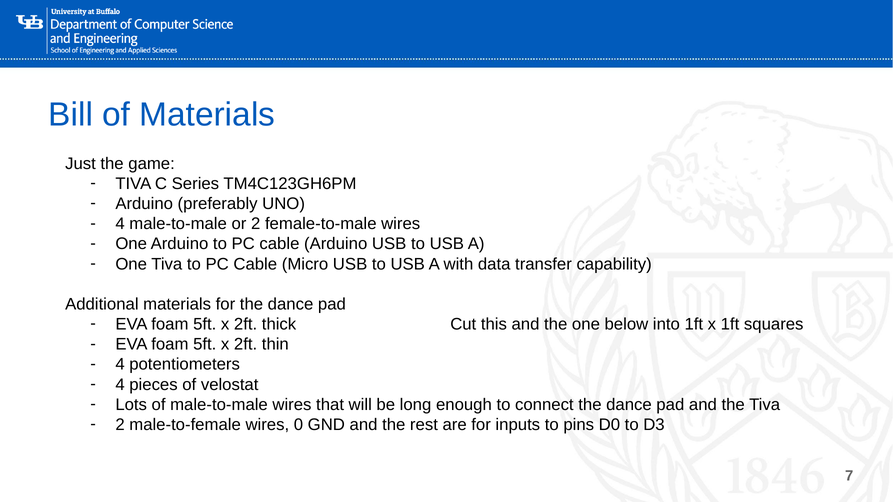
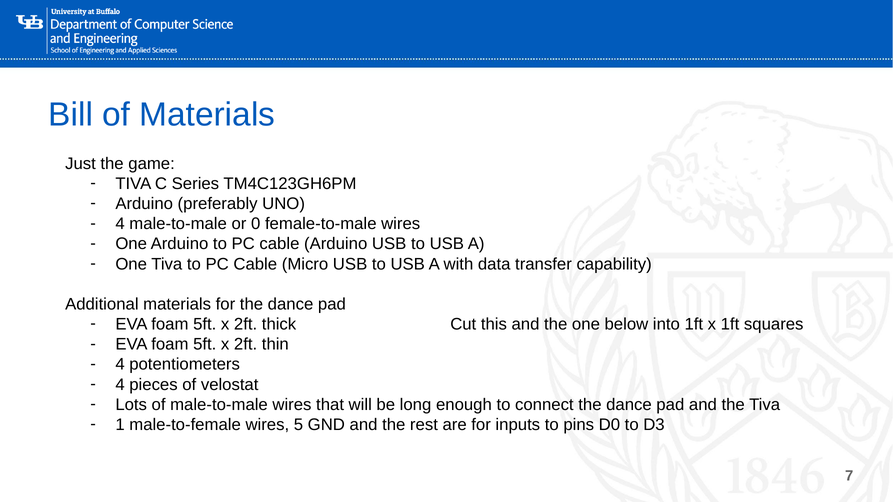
or 2: 2 -> 0 (256, 224)
2: 2 -> 1 (120, 425)
0: 0 -> 5 (298, 425)
